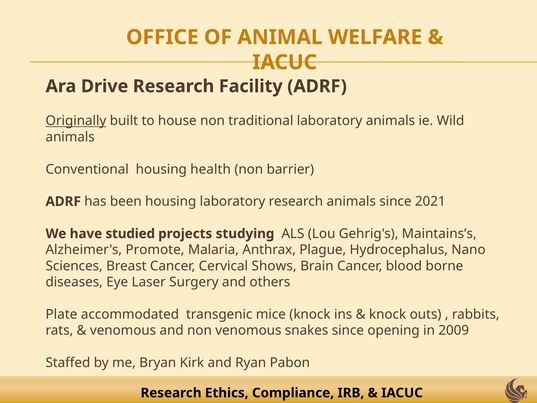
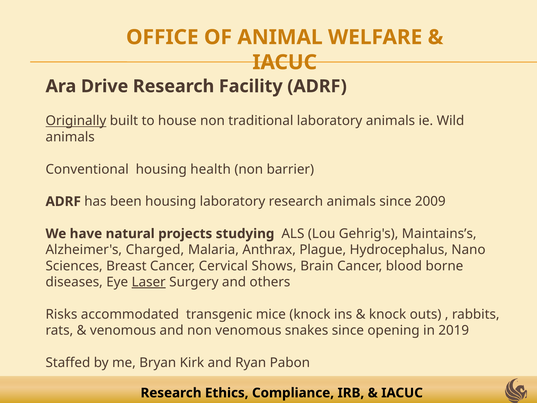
2021: 2021 -> 2009 (430, 201)
studied: studied -> natural (130, 234)
Promote: Promote -> Charged (155, 250)
Laser underline: none -> present (149, 282)
Plate: Plate -> Risks (61, 314)
2009: 2009 -> 2019 (454, 330)
